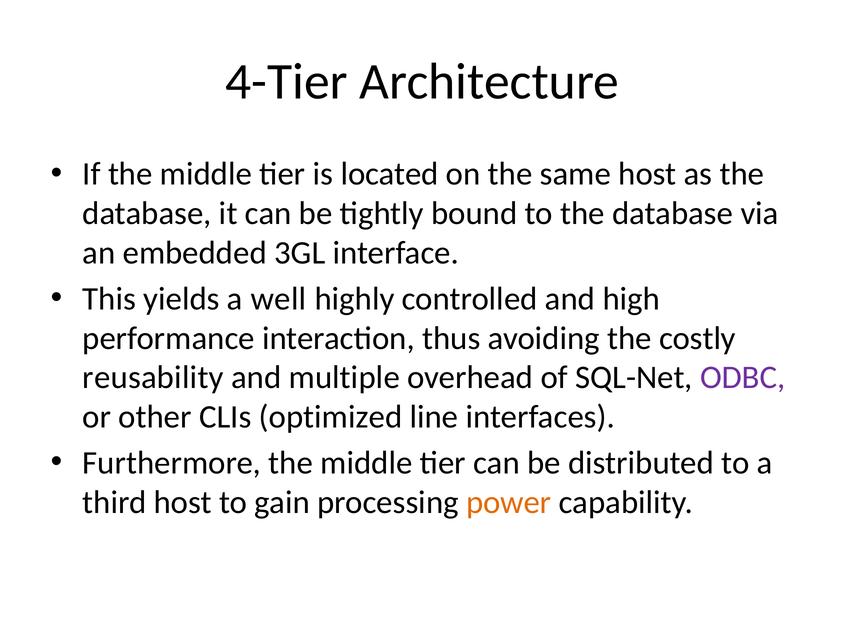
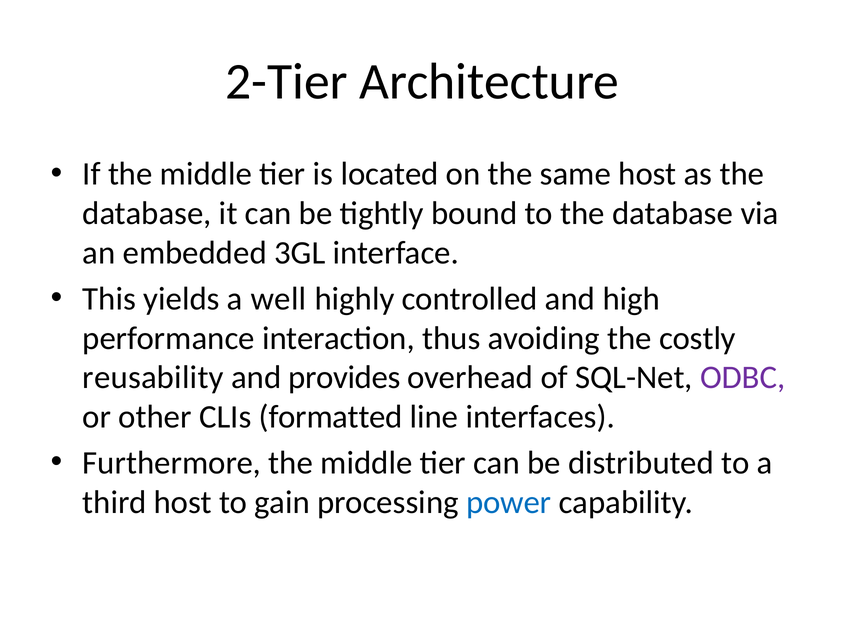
4-Tier: 4-Tier -> 2-Tier (287, 82)
multiple: multiple -> provides (344, 377)
optimized: optimized -> formatted (331, 417)
power colour: orange -> blue (509, 502)
